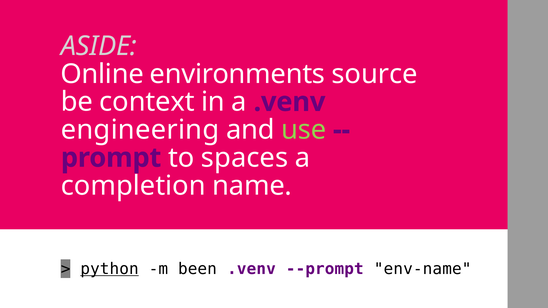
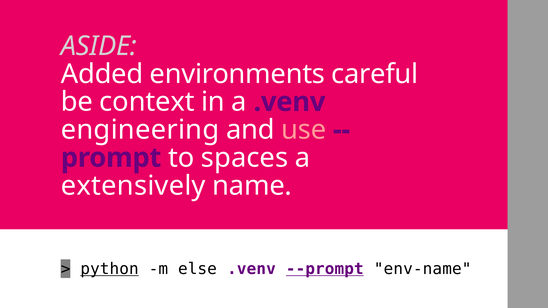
Online: Online -> Added (102, 74)
source: source -> careful (375, 74)
use colour: light green -> pink (304, 130)
completion: completion -> extensively (133, 186)
been: been -> else (197, 269)
--prompt underline: none -> present (325, 269)
